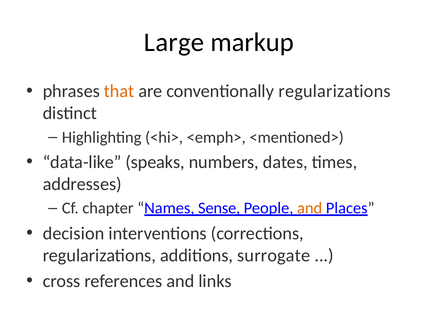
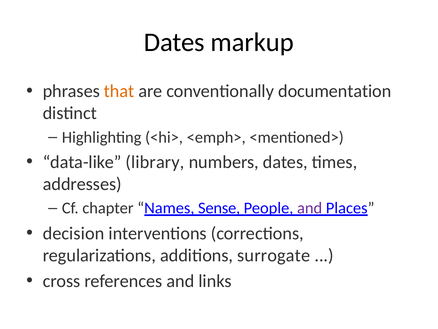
Large: Large -> Dates (174, 42)
conventionally regularizations: regularizations -> documentation (335, 91)
speaks: speaks -> library (155, 162)
and colour: orange -> purple (310, 208)
